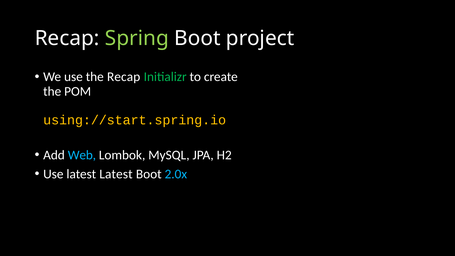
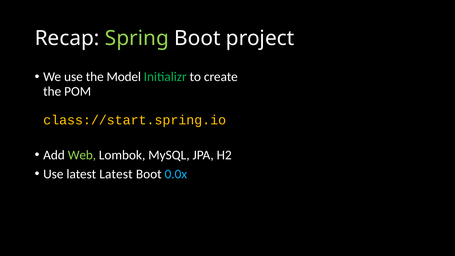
the Recap: Recap -> Model (124, 77)
using://start.spring.io: using://start.spring.io -> class://start.spring.io (135, 120)
Web colour: light blue -> light green (82, 155)
2.0x: 2.0x -> 0.0x (176, 174)
